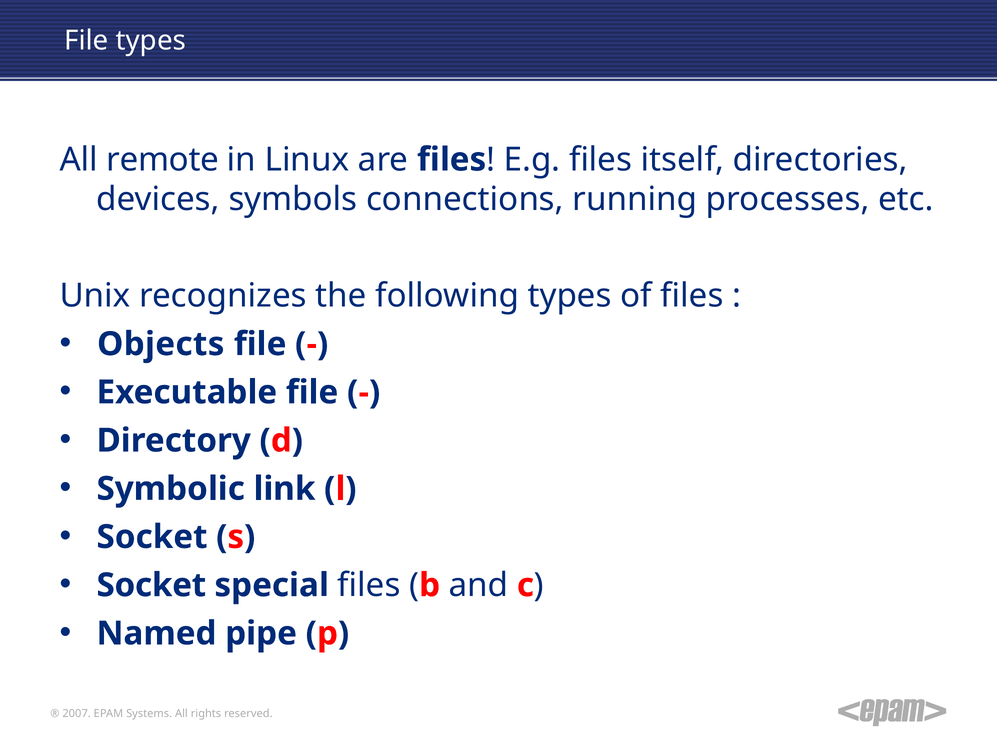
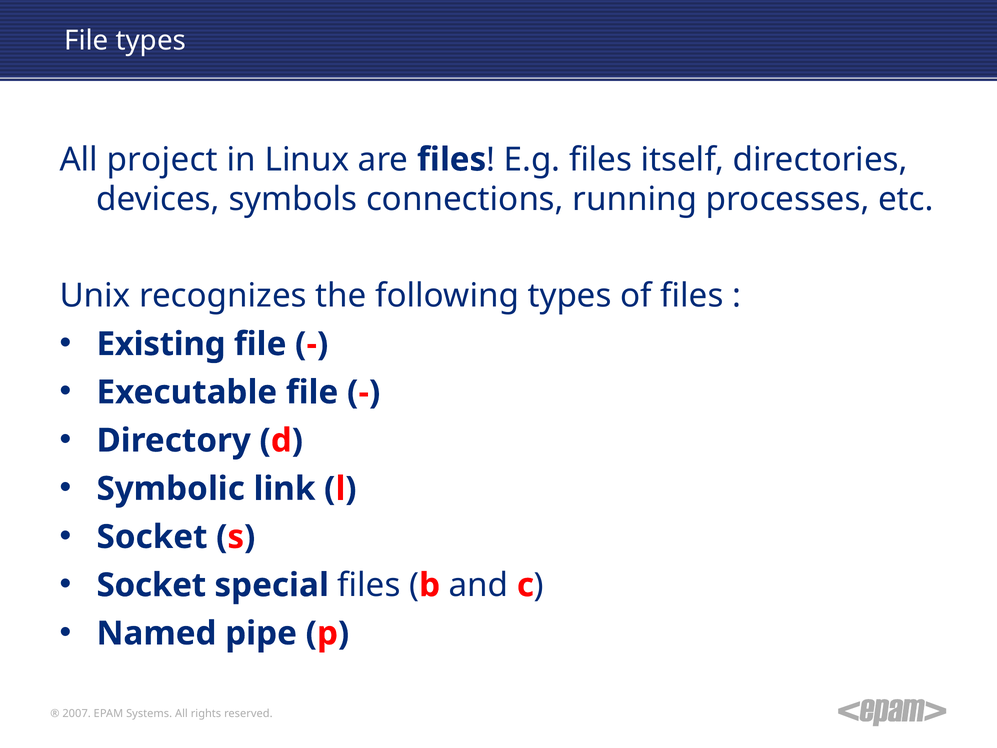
remote: remote -> project (162, 160)
Objects: Objects -> Existing (161, 344)
